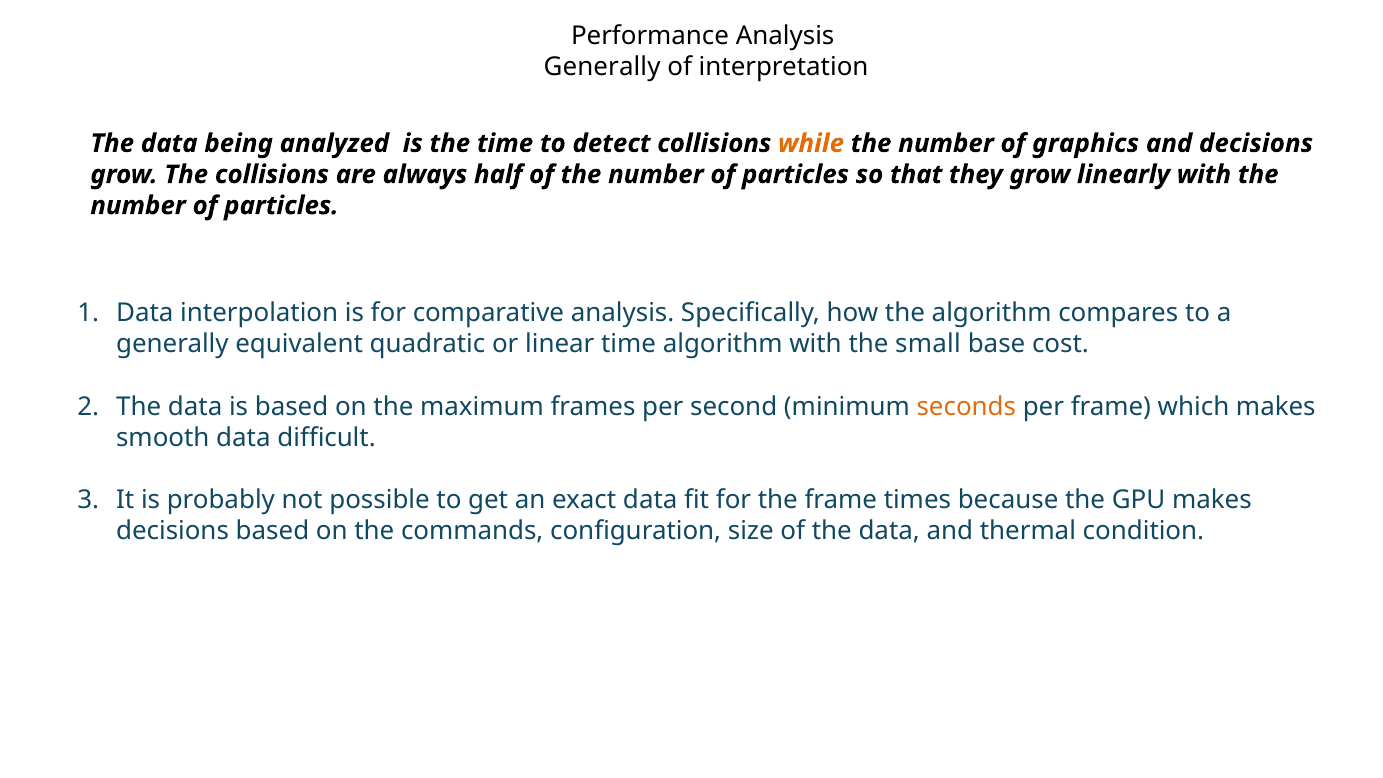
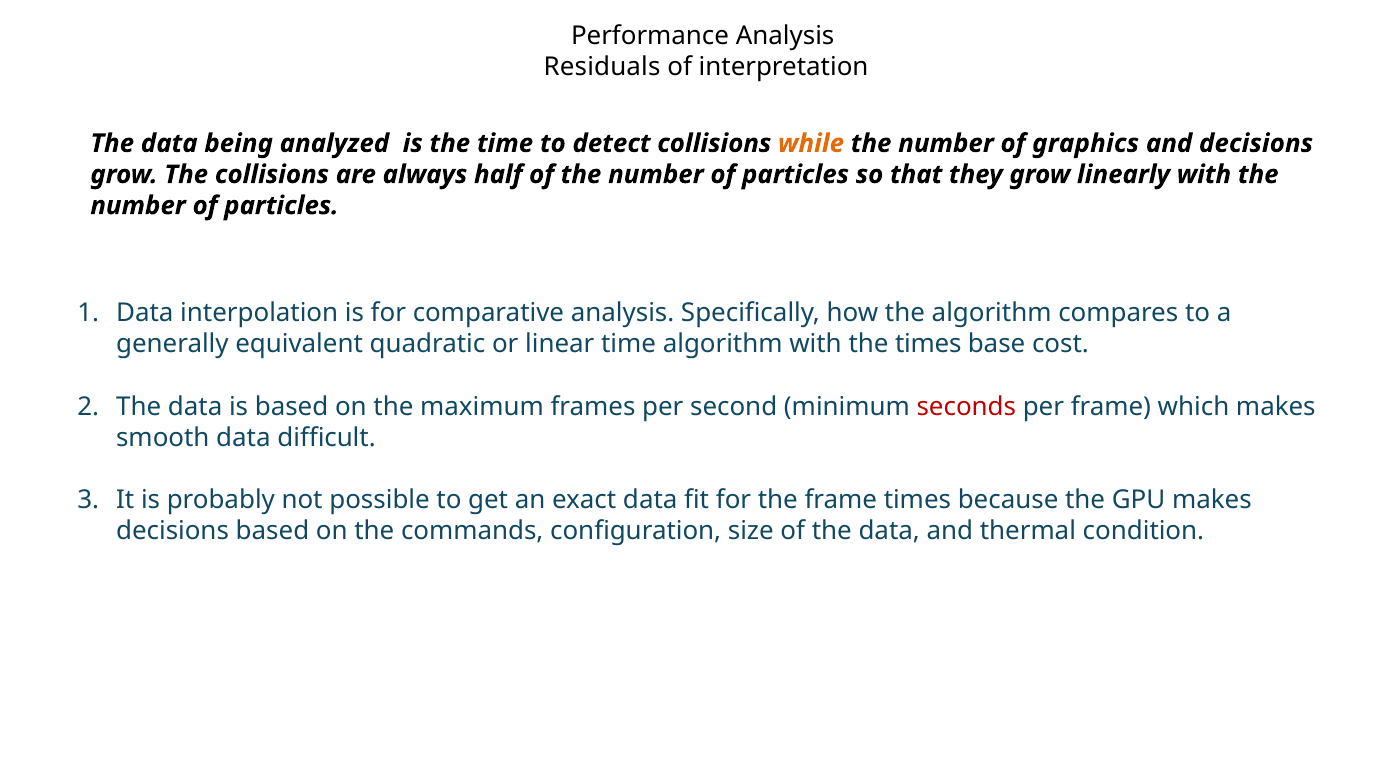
Generally: Generally -> Residuals (602, 67)
the small: small -> times (928, 344)
seconds colour: orange -> red (966, 407)
